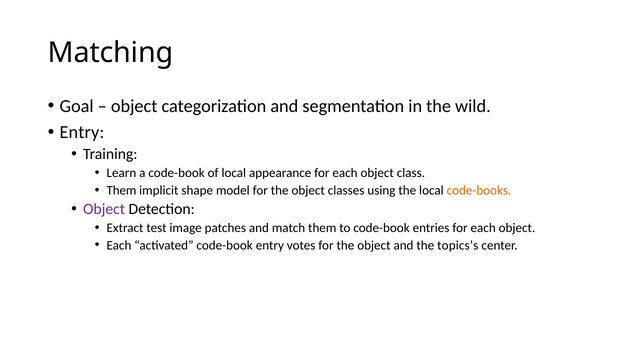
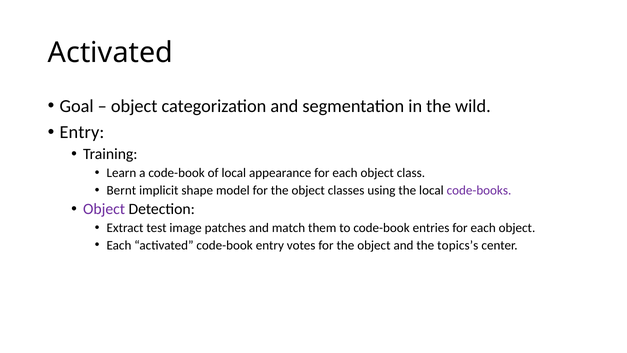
Matching: Matching -> Activated (110, 53)
Them: Them -> Bernt (121, 190)
code-books colour: orange -> purple (479, 190)
